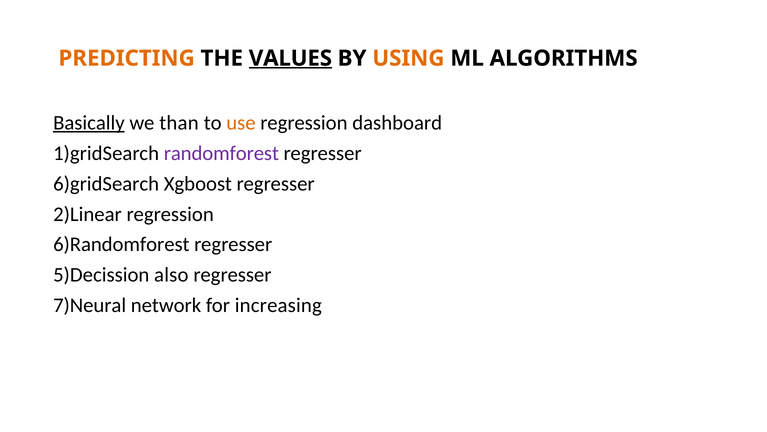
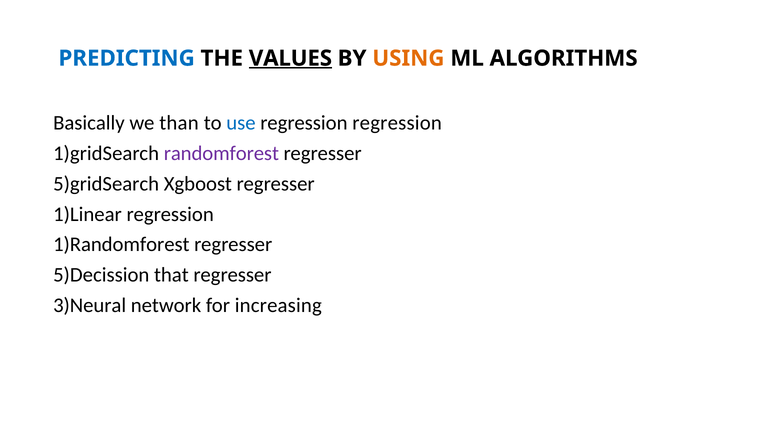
PREDICTING colour: orange -> blue (127, 58)
Basically underline: present -> none (89, 123)
use colour: orange -> blue (241, 123)
regression dashboard: dashboard -> regression (397, 123)
6)gridSearch: 6)gridSearch -> 5)gridSearch (106, 183)
2)Linear: 2)Linear -> 1)Linear (87, 214)
6)Randomforest: 6)Randomforest -> 1)Randomforest (121, 244)
also: also -> that (171, 275)
7)Neural: 7)Neural -> 3)Neural (90, 305)
